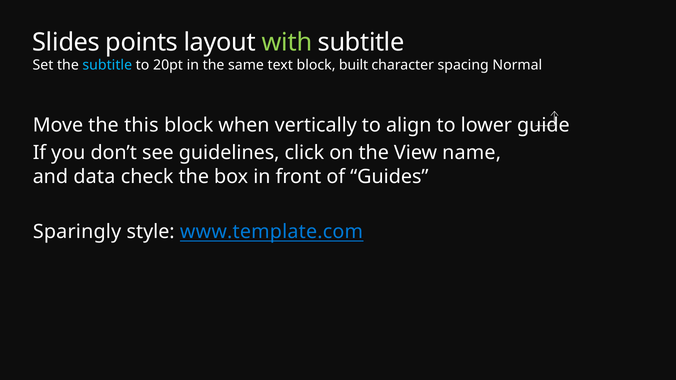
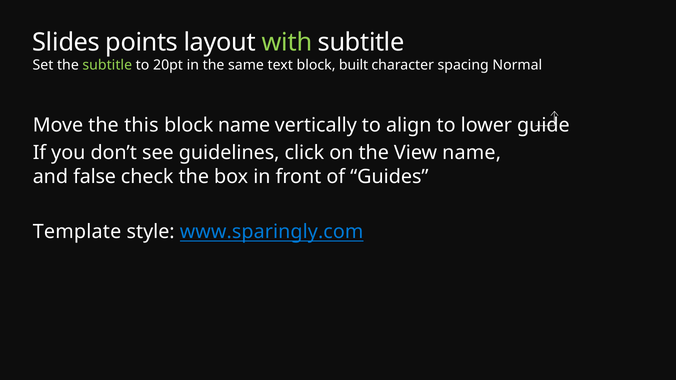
subtitle colour: light blue -> light green (107, 65)
block when: when -> name (244, 125)
data: data -> false (95, 177)
Sparingly: Sparingly -> Template (77, 232)
www.template.com: www.template.com -> www.sparingly.com (272, 232)
